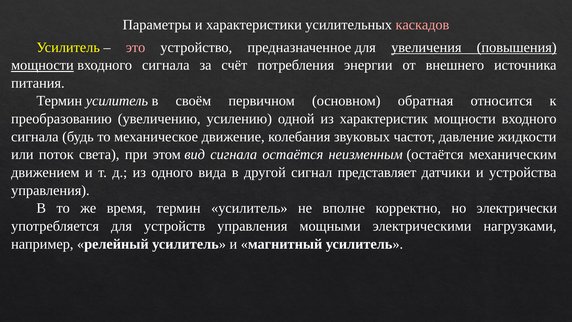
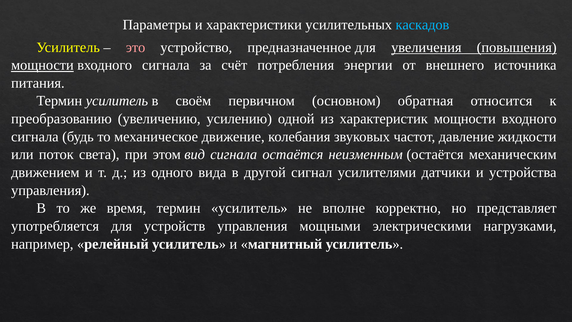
каскадов colour: pink -> light blue (422, 25)
представляет: представляет -> усилителями (377, 172)
электрически: электрически -> представляет (517, 208)
